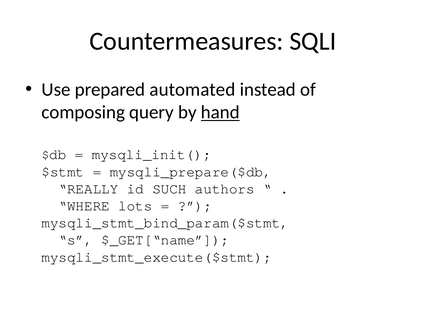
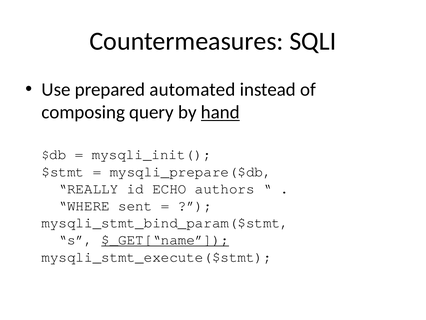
SUCH: SUCH -> ECHO (169, 188)
lots: lots -> sent (135, 205)
$_GET[“name underline: none -> present (165, 240)
